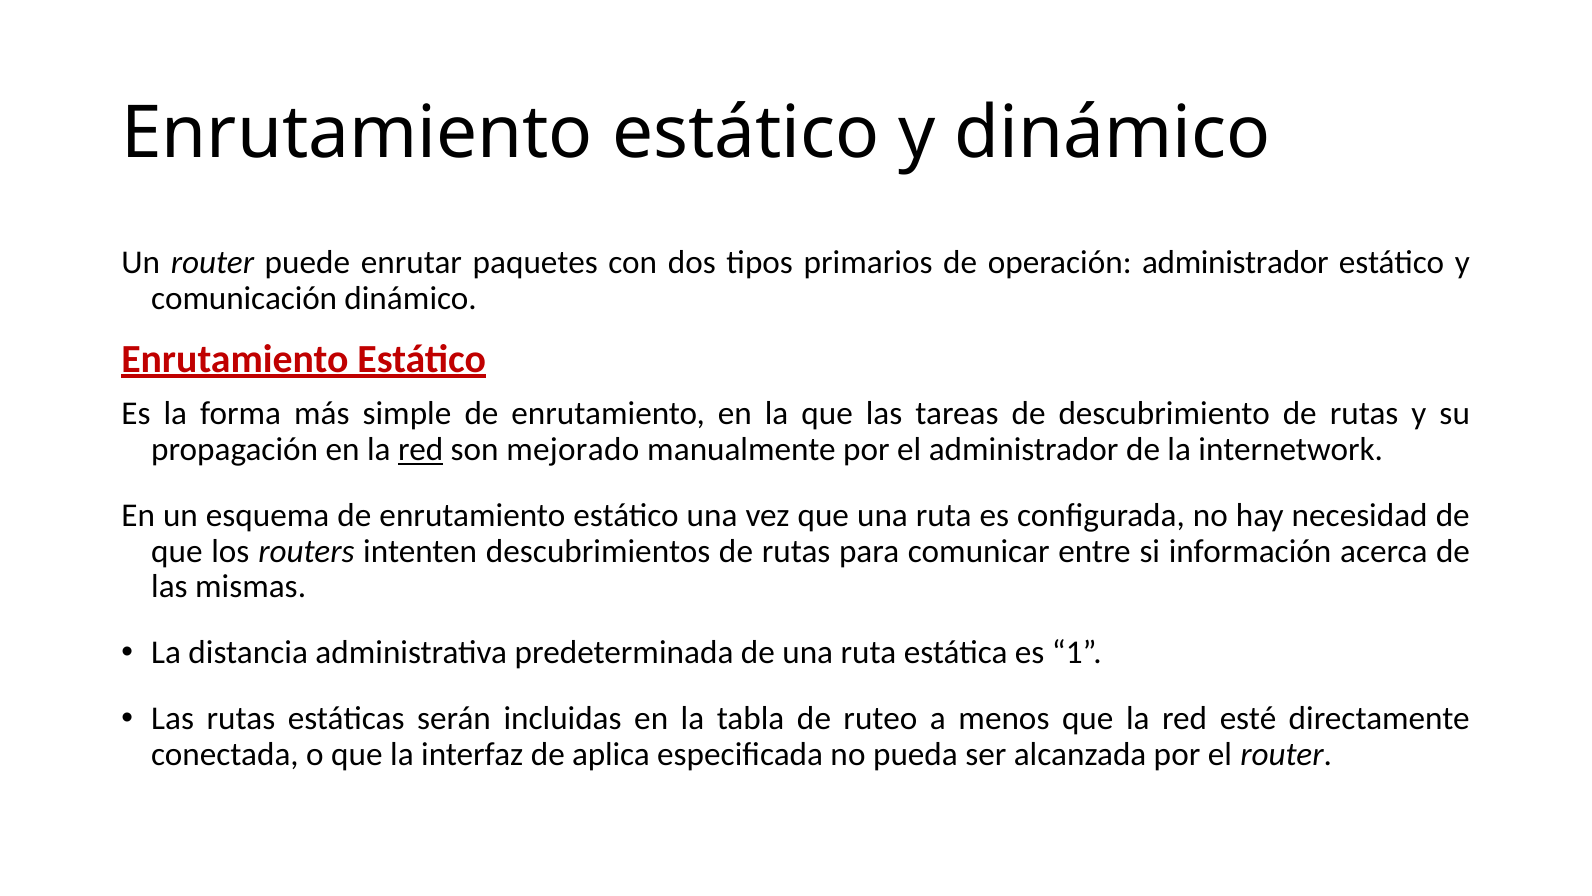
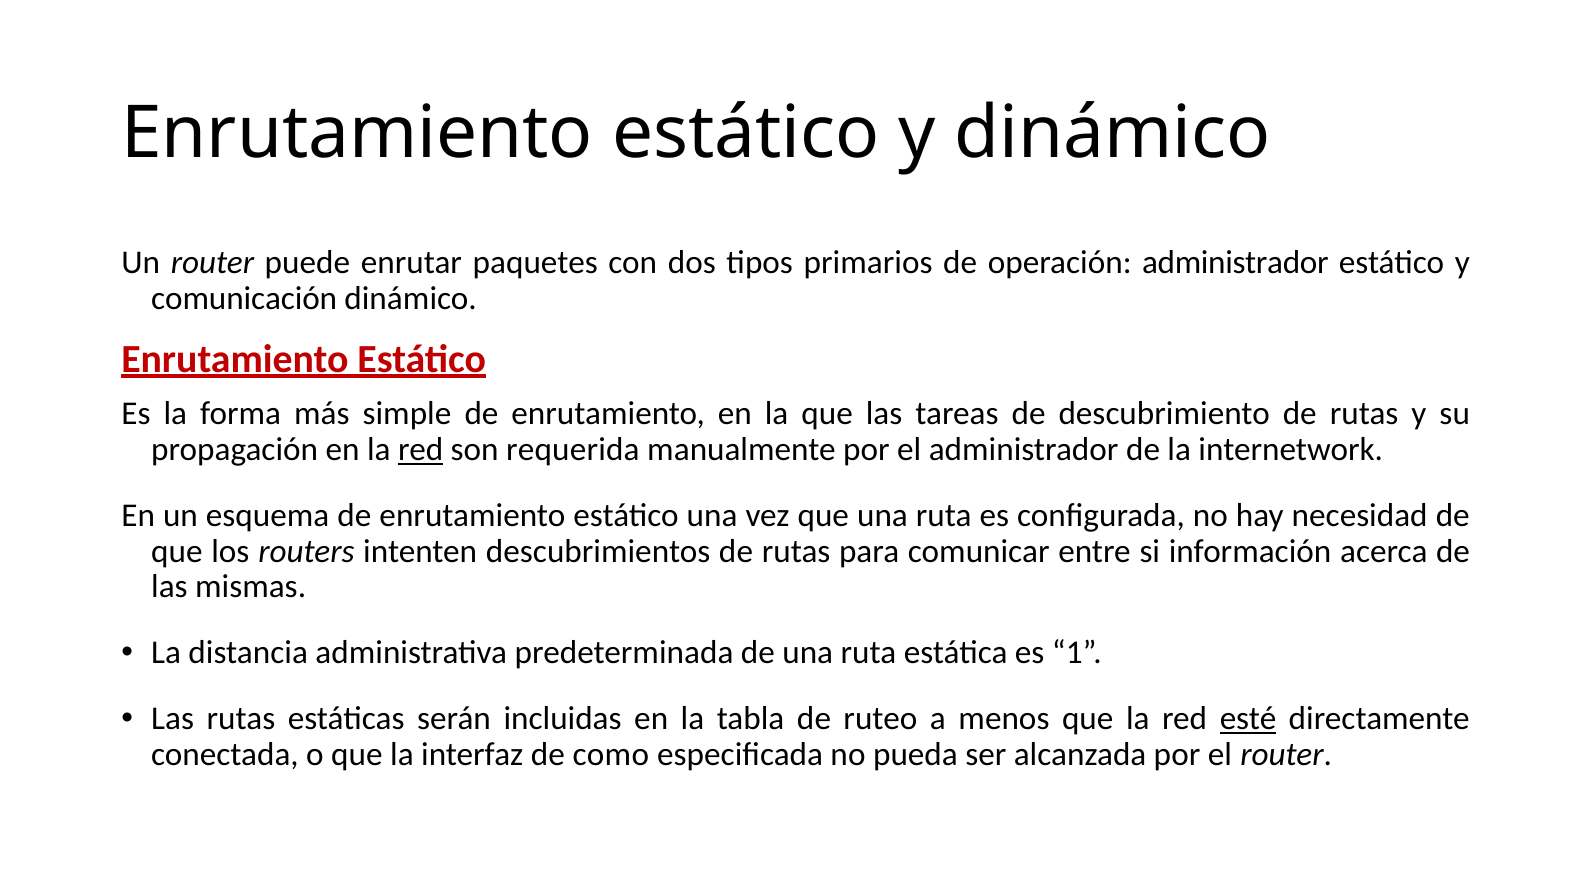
mejorado: mejorado -> requerida (573, 449)
esté underline: none -> present (1248, 718)
aplica: aplica -> como (611, 754)
